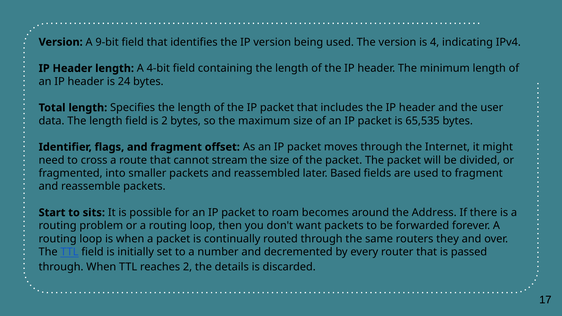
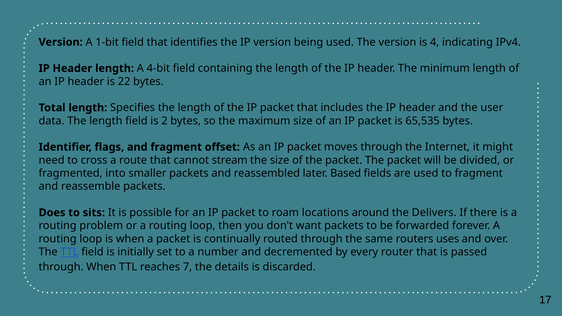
9-bit: 9-bit -> 1-bit (107, 42)
24: 24 -> 22 (124, 81)
Start: Start -> Does (52, 213)
becomes: becomes -> locations (325, 213)
Address: Address -> Delivers (434, 213)
they: they -> uses (448, 239)
reaches 2: 2 -> 7 (188, 267)
